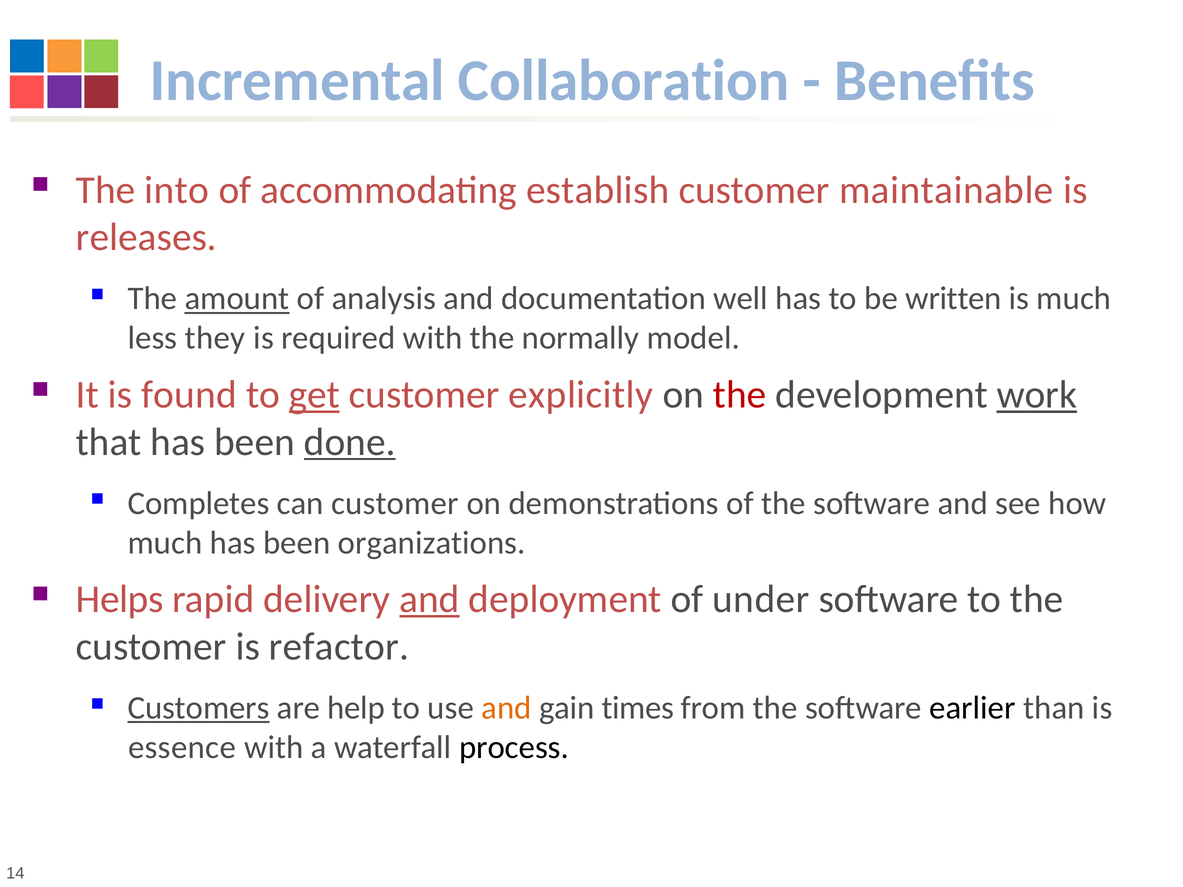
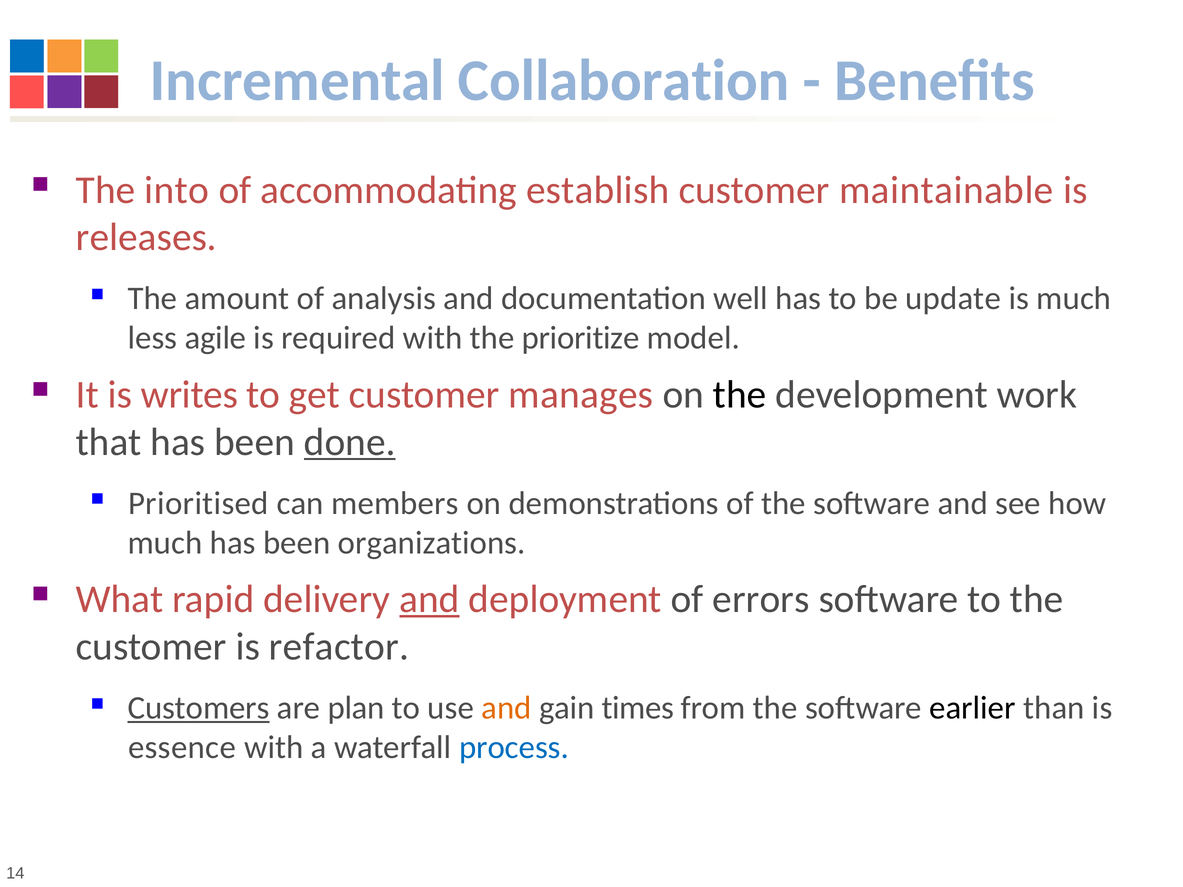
amount underline: present -> none (237, 299)
written: written -> update (953, 299)
they: they -> agile (215, 338)
normally: normally -> prioritize (581, 338)
found: found -> writes (189, 395)
get underline: present -> none (314, 395)
explicitly: explicitly -> manages (581, 395)
the colour: red -> black (740, 395)
work underline: present -> none (1037, 395)
Completes: Completes -> Prioritised (198, 503)
can customer: customer -> members (395, 503)
Helps: Helps -> What (120, 600)
under: under -> errors (761, 600)
help: help -> plan (356, 708)
process colour: black -> blue (514, 748)
